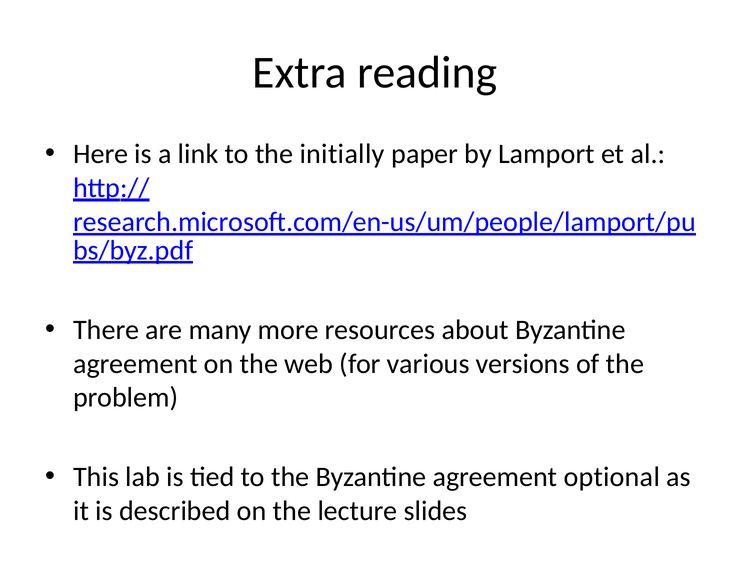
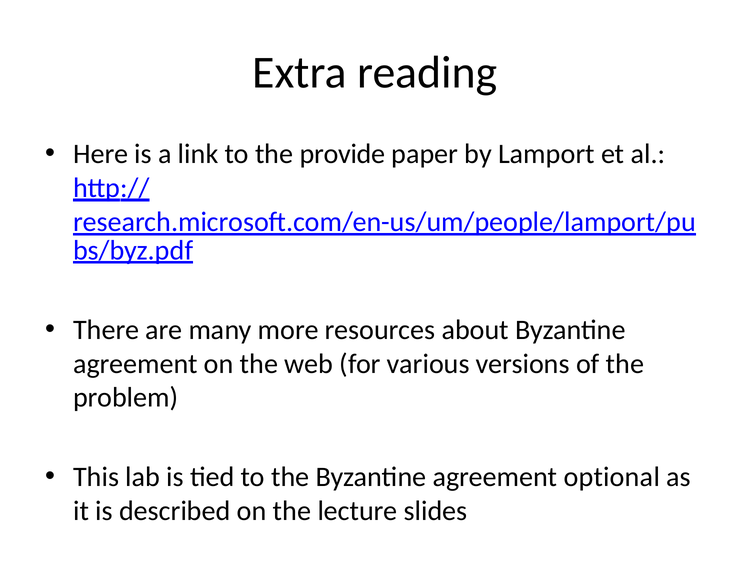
initially: initially -> provide (342, 154)
